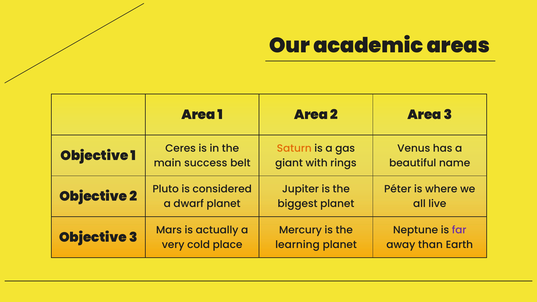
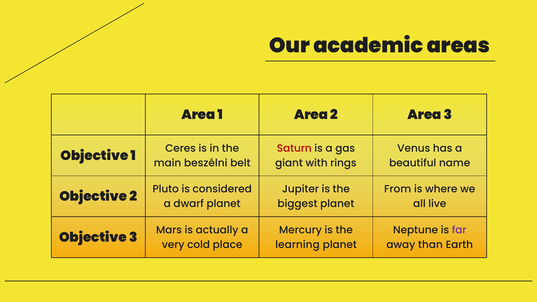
Saturn colour: orange -> red (294, 148)
success: success -> beszélni (206, 163)
Péter: Péter -> From (398, 189)
